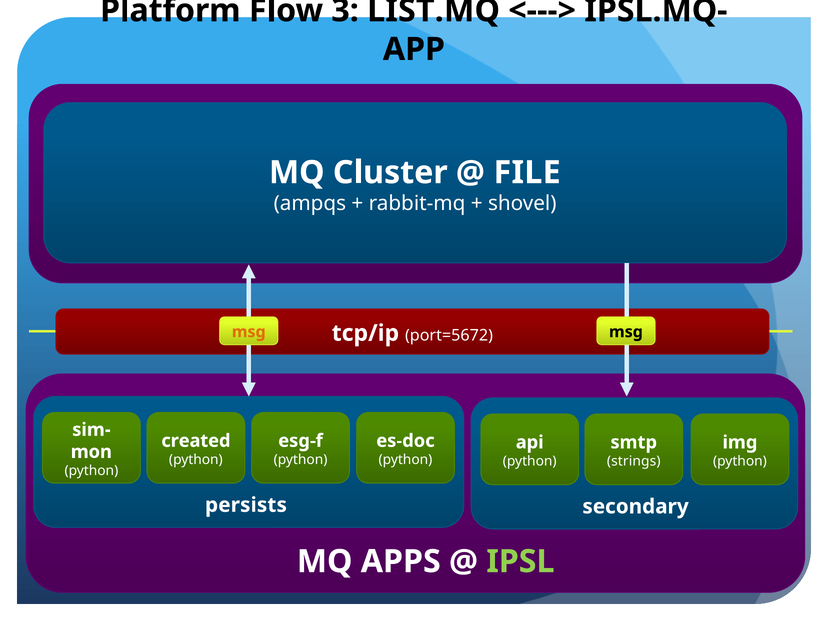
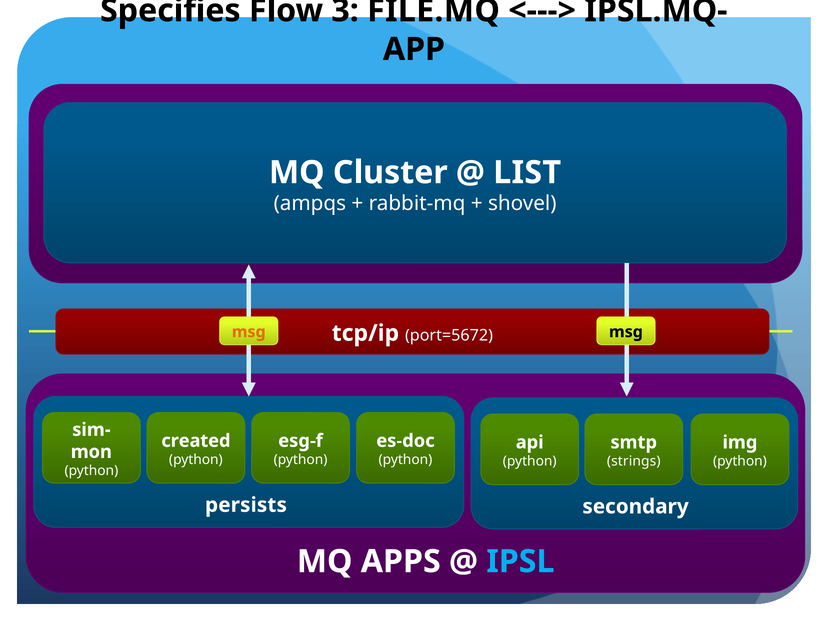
Platform: Platform -> Specifies (170, 11)
LIST.MQ: LIST.MQ -> FILE.MQ (433, 11)
FILE: FILE -> LIST (527, 173)
IPSL colour: light green -> light blue (520, 562)
